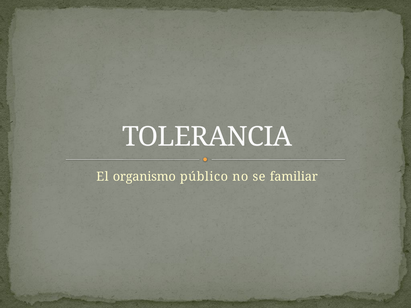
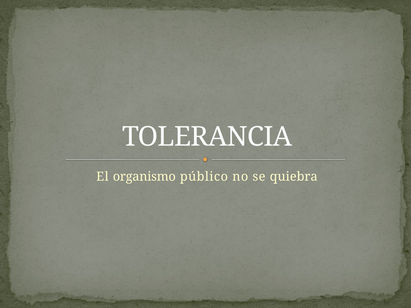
familiar: familiar -> quiebra (294, 177)
